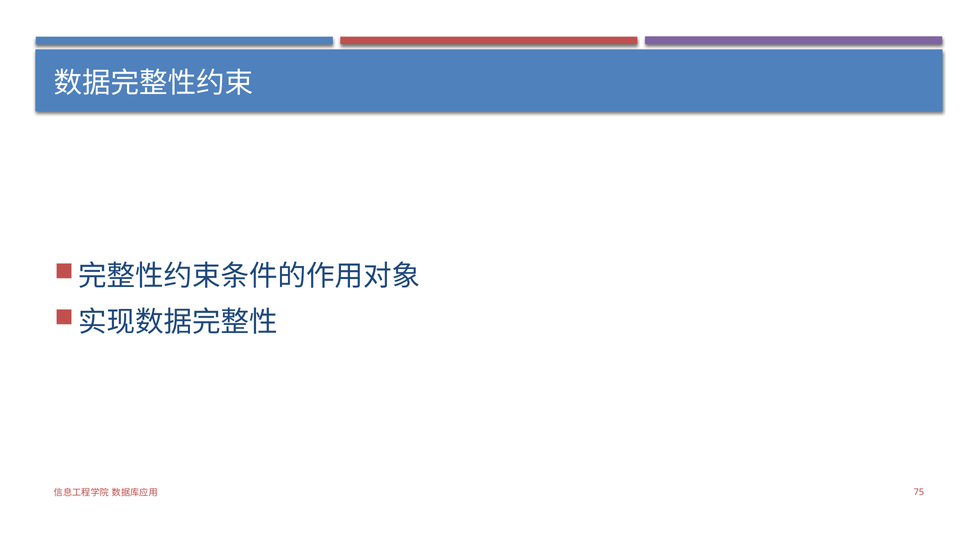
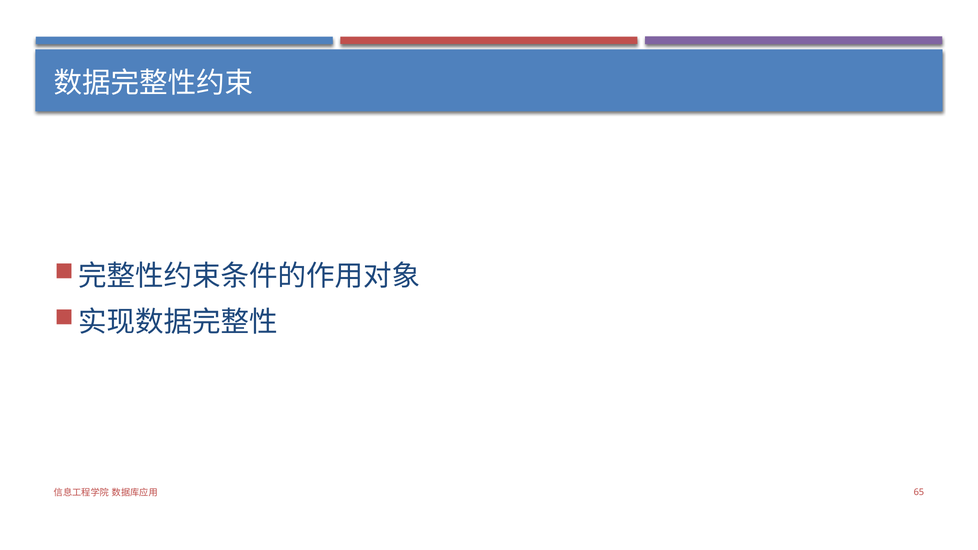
75: 75 -> 65 (919, 492)
